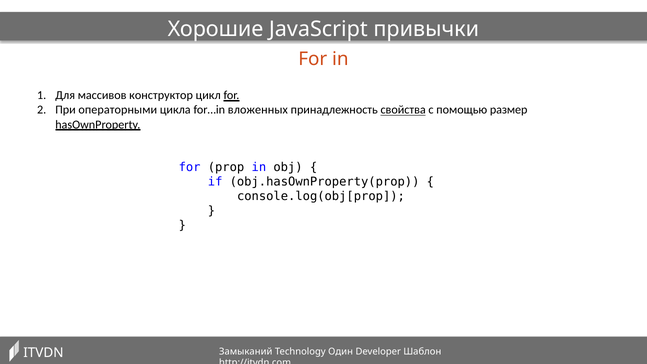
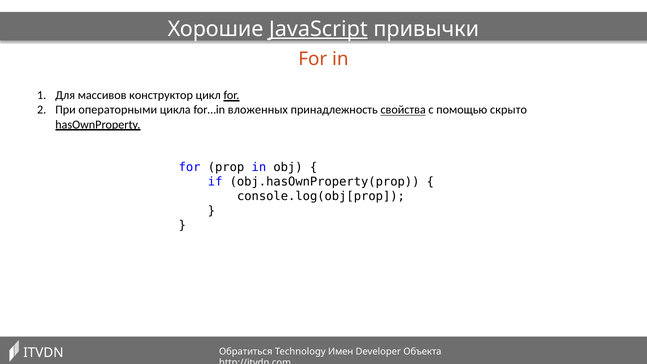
JavaScript underline: none -> present (318, 29)
размер: размер -> скрыто (509, 110)
Замыканий: Замыканий -> Обратиться (246, 351)
Один: Один -> Имен (341, 351)
Шаблон: Шаблон -> Объекта (422, 351)
